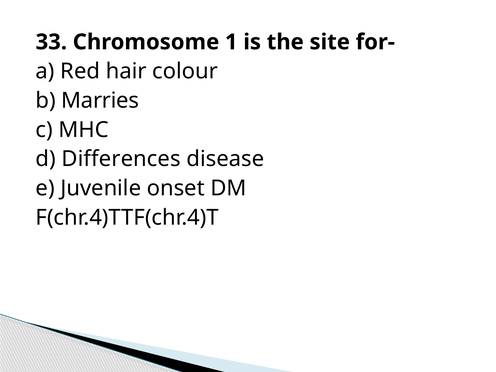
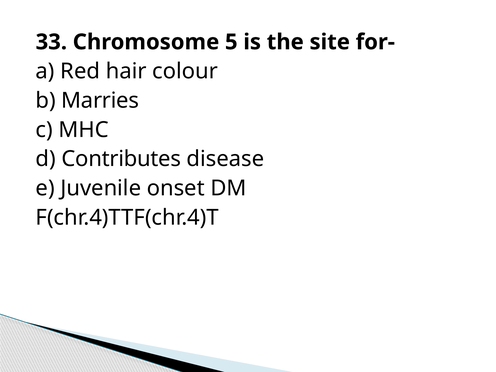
1: 1 -> 5 (231, 42)
Differences: Differences -> Contributes (121, 159)
